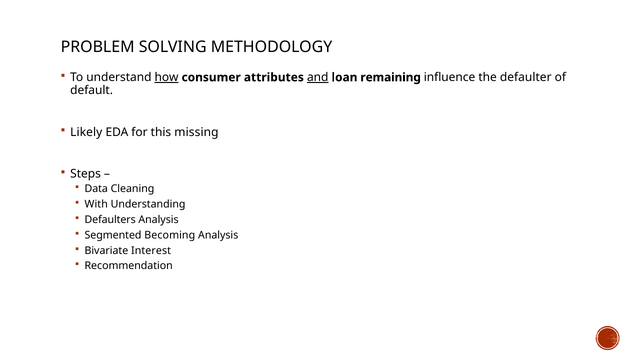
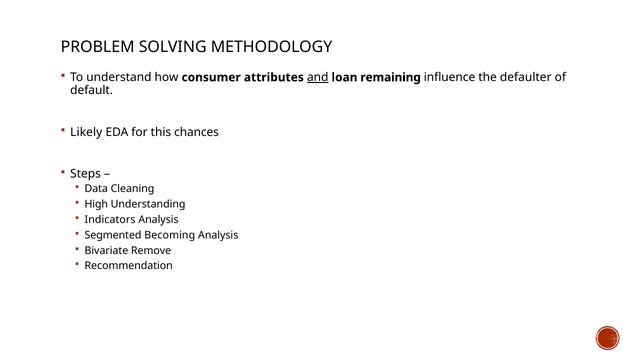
how underline: present -> none (166, 77)
missing: missing -> chances (197, 132)
With: With -> High (96, 204)
Defaulters: Defaulters -> Indicators (110, 219)
Interest: Interest -> Remove (151, 250)
